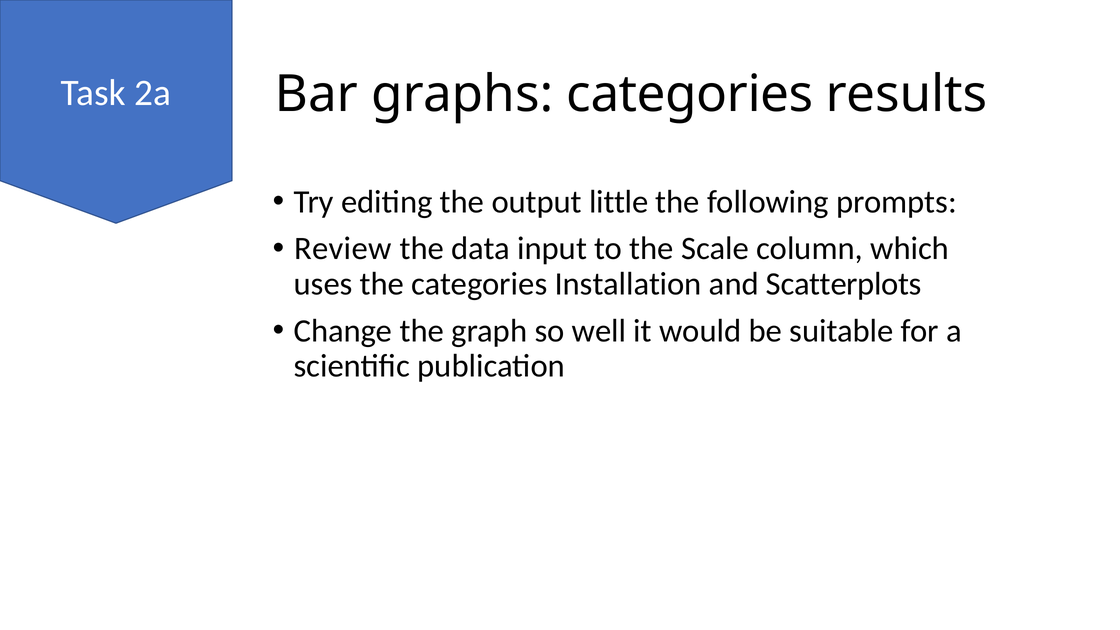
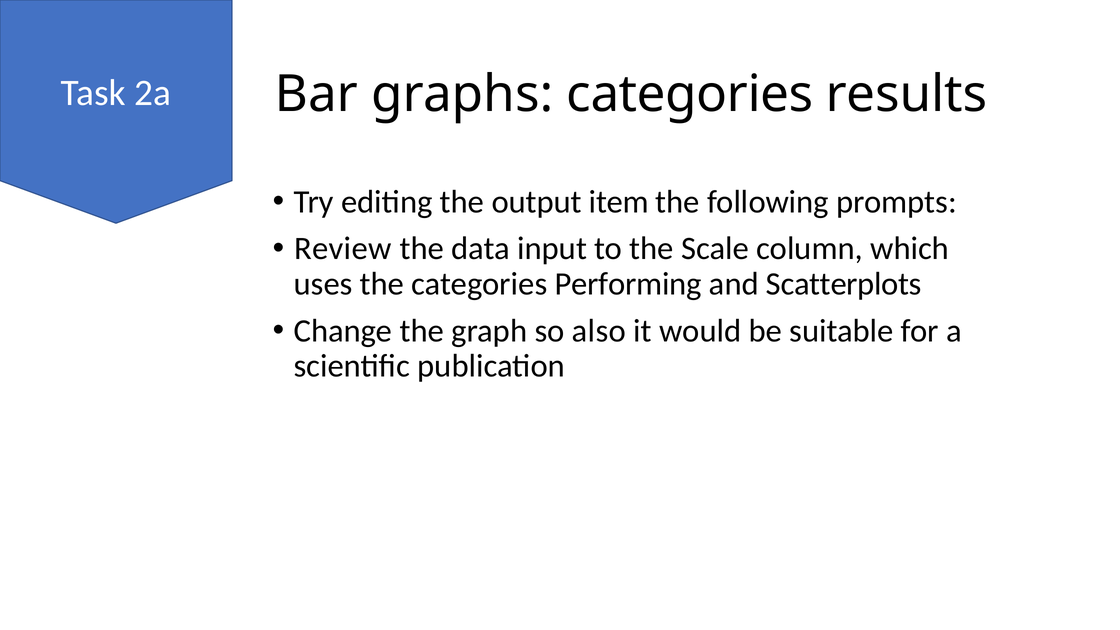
little: little -> item (619, 202)
Installation: Installation -> Performing (628, 284)
well: well -> also (599, 331)
